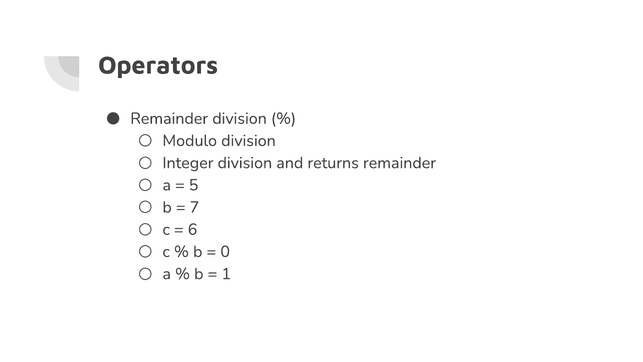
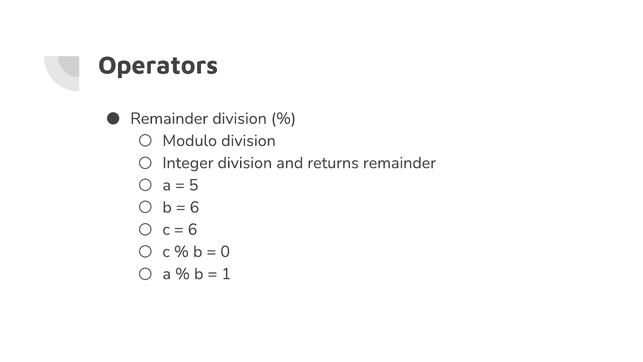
7: 7 -> 6 (194, 207)
